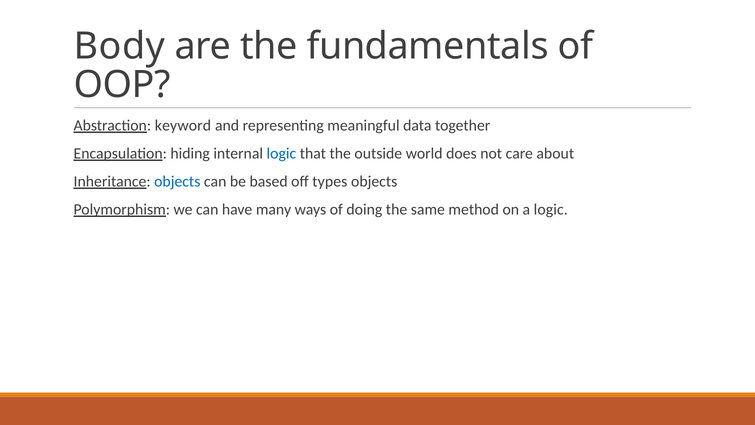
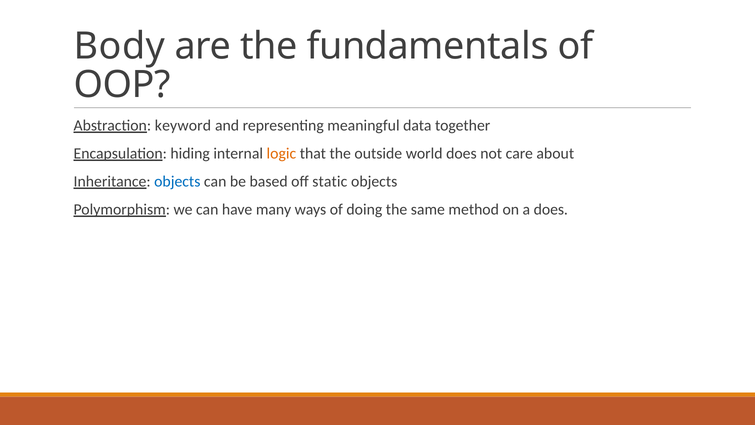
logic colour: blue -> orange (281, 154)
types: types -> static (330, 182)
a logic: logic -> does (551, 210)
